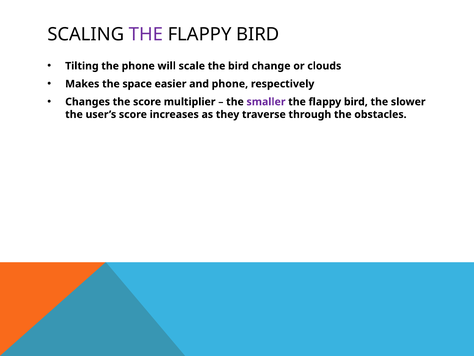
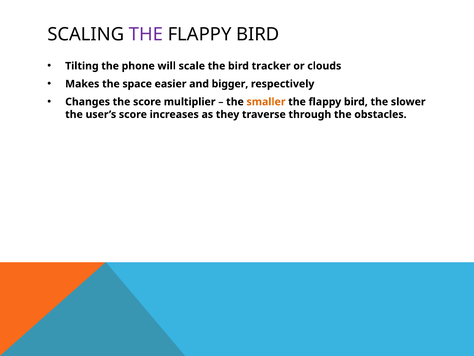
change: change -> tracker (271, 66)
and phone: phone -> bigger (230, 84)
smaller colour: purple -> orange (266, 102)
